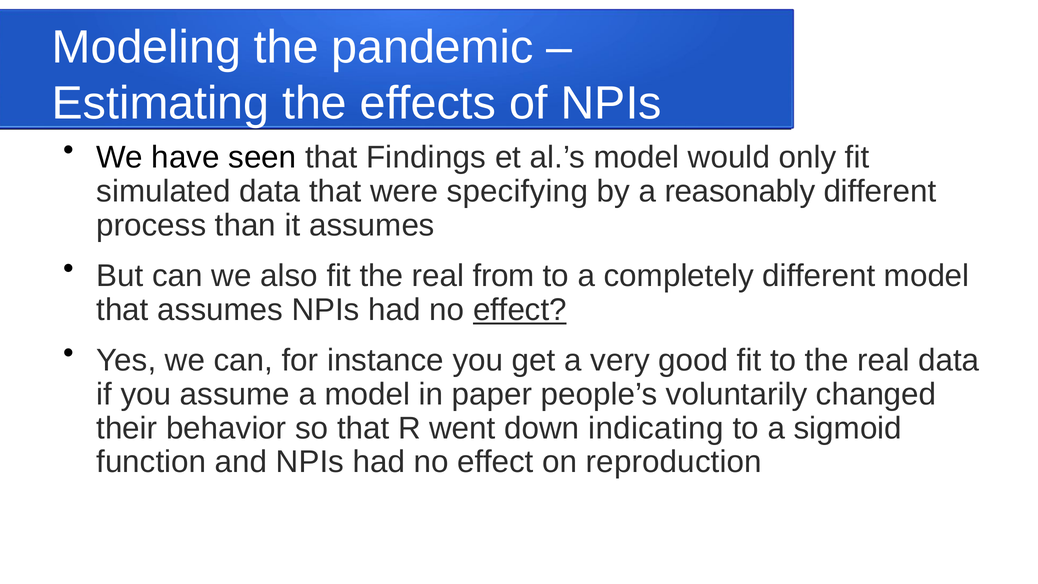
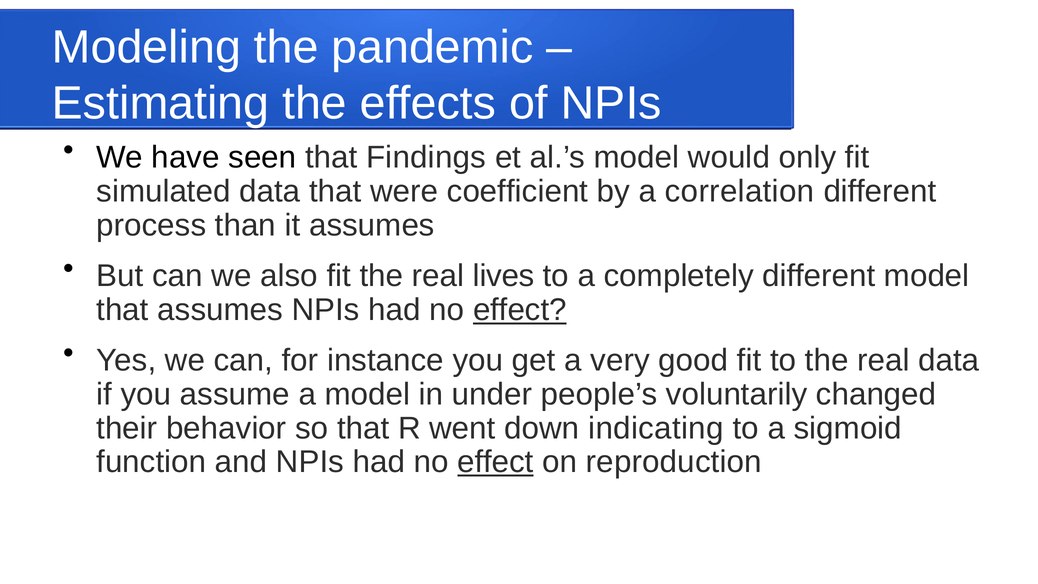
specifying: specifying -> coefficient (517, 191)
reasonably: reasonably -> correlation (740, 191)
from: from -> lives (504, 276)
paper: paper -> under (492, 394)
effect underline: none -> present (495, 462)
